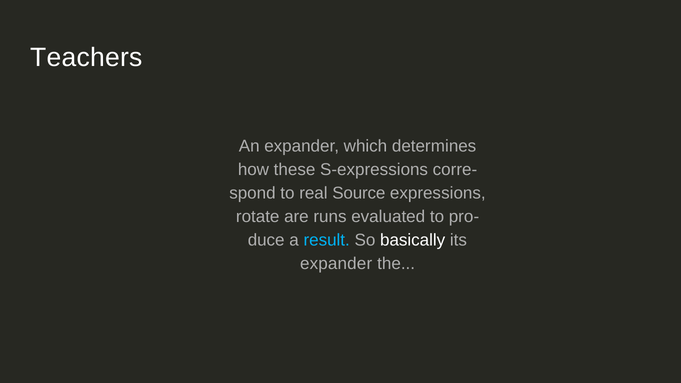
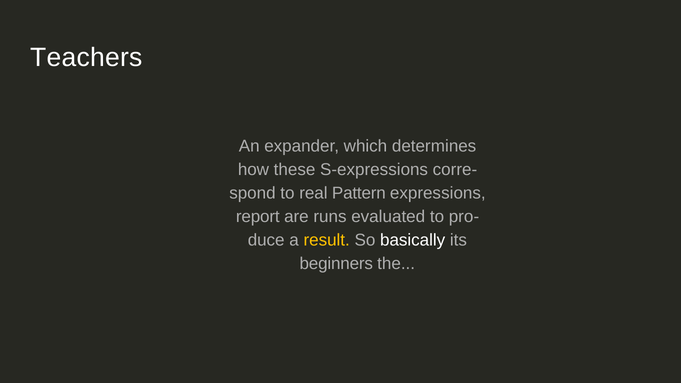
Source: Source -> Pattern (359, 193)
rotate: rotate -> report (258, 217)
result colour: light blue -> yellow (327, 240)
expander: expander -> beginners (336, 264)
